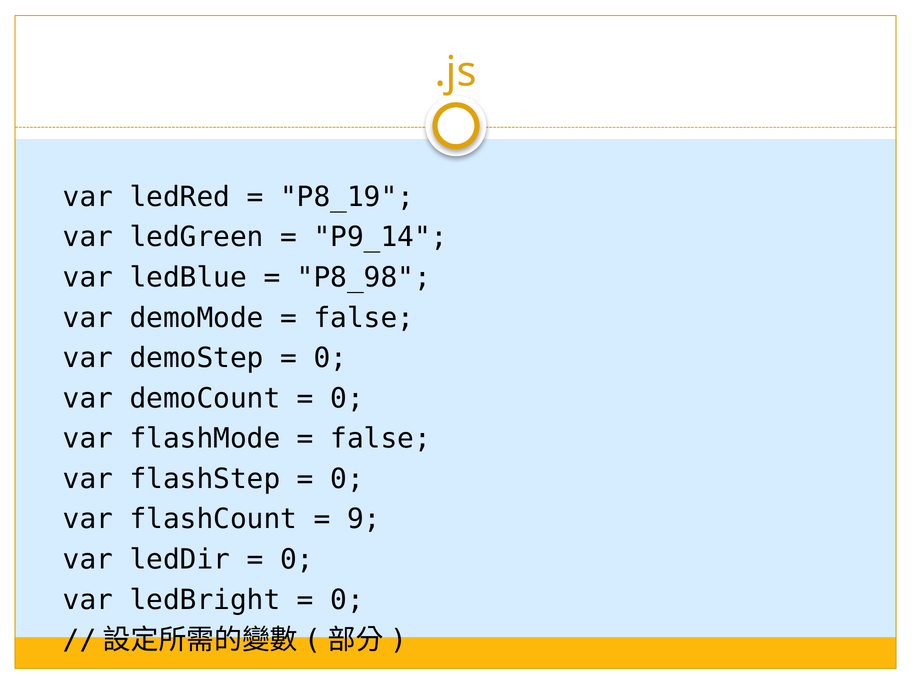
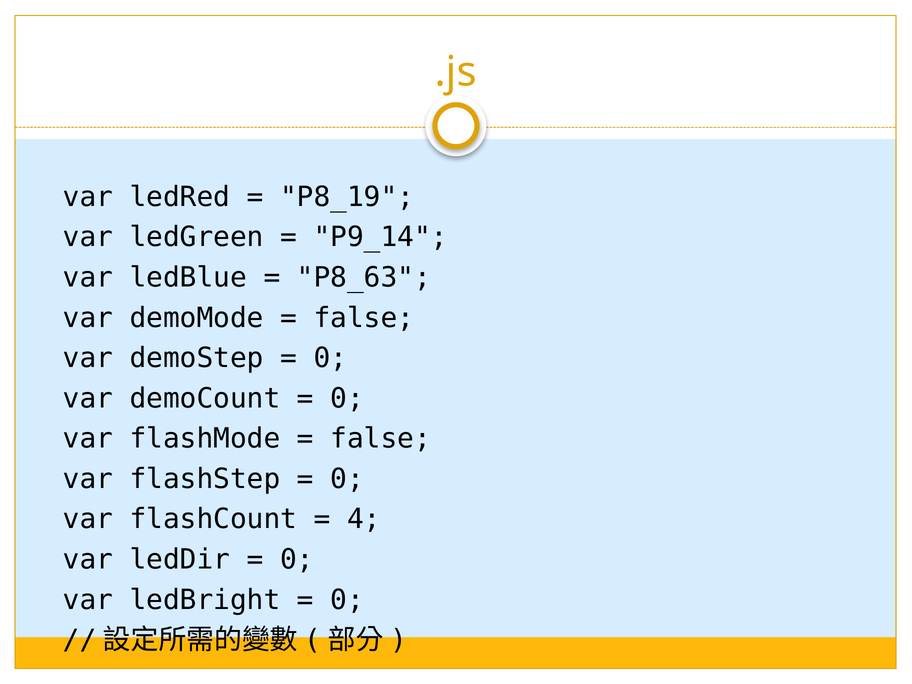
P8_98: P8_98 -> P8_63 (364, 278)
9: 9 -> 4 (364, 519)
